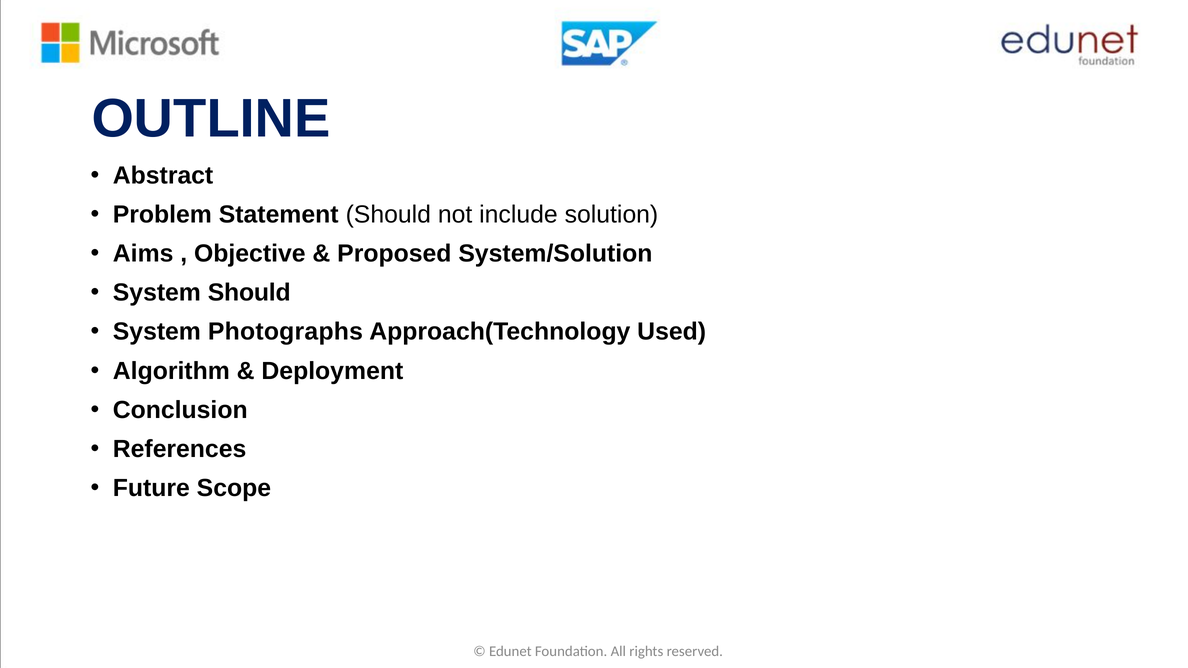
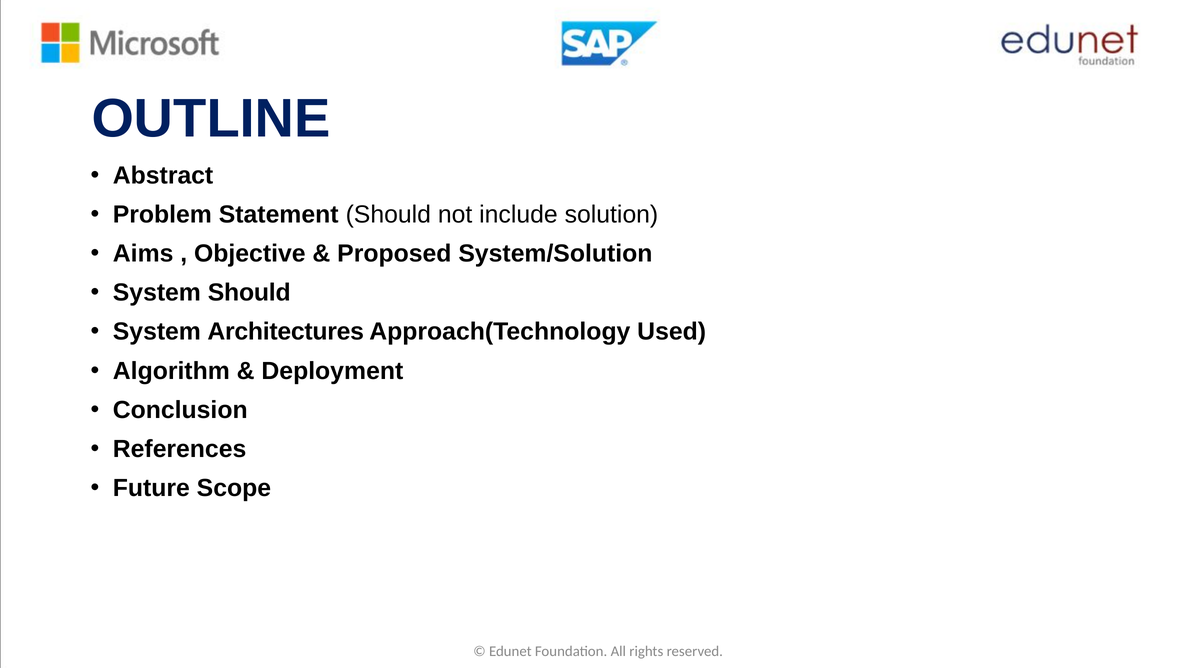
Photographs: Photographs -> Architectures (286, 332)
